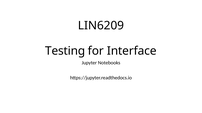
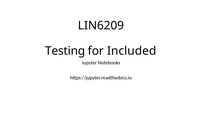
Interface: Interface -> Included (132, 51)
